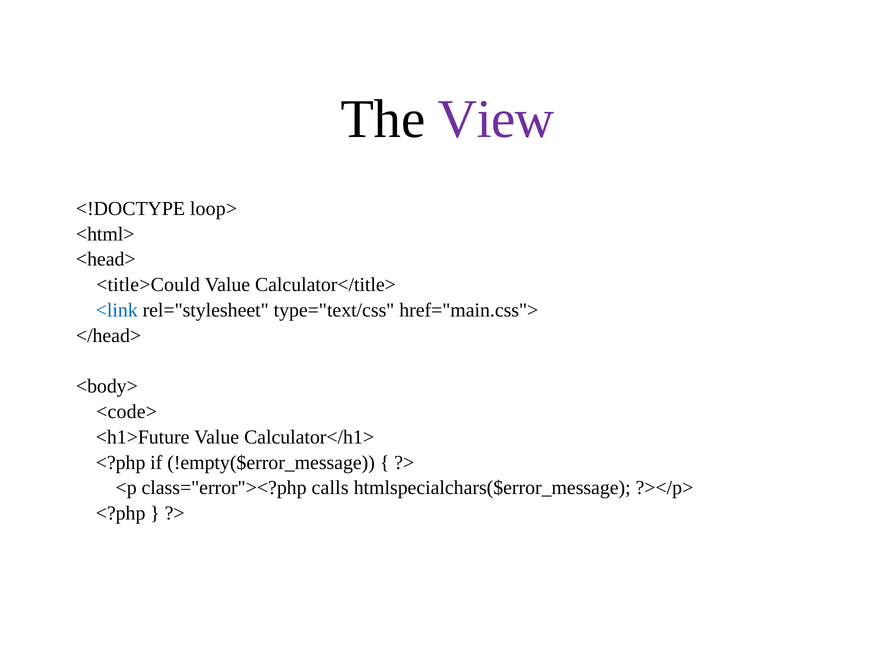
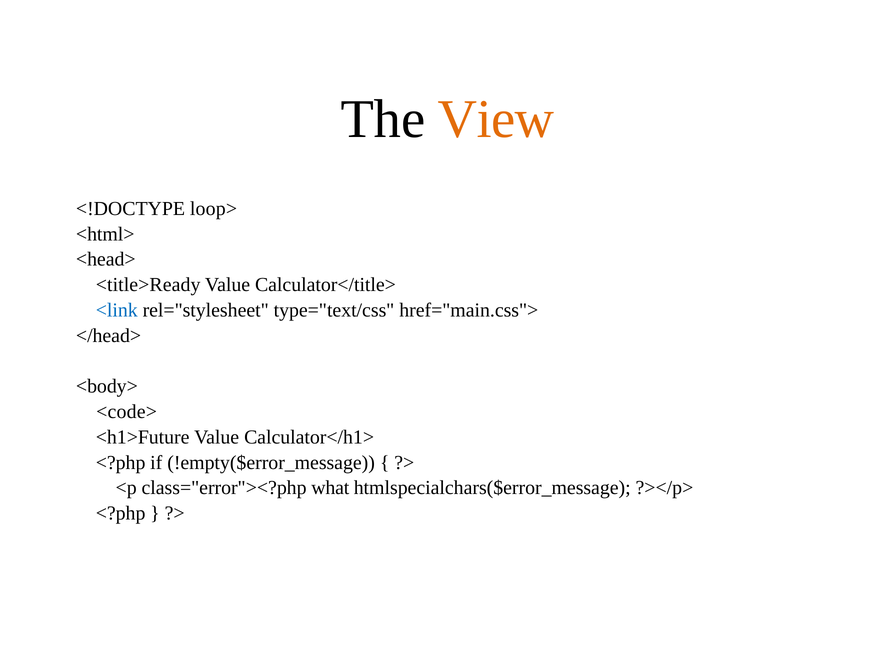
View colour: purple -> orange (496, 119)
<title>Could: <title>Could -> <title>Ready (148, 285)
calls: calls -> what (330, 488)
